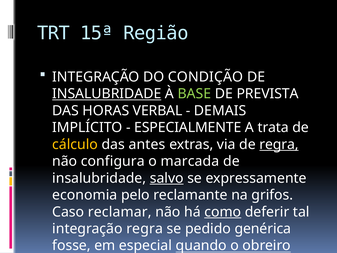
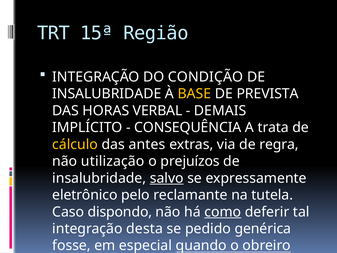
INSALUBRIDADE underline: present -> none (107, 94)
BASE colour: light green -> yellow (194, 94)
ESPECIALMENTE: ESPECIALMENTE -> CONSEQUÊNCIA (188, 127)
regra underline: present -> none (279, 144)
configura: configura -> utilização (113, 161)
marcada: marcada -> prejuízos (190, 161)
economia: economia -> eletrônico (85, 195)
grifos: grifos -> tutela (272, 195)
reclamar: reclamar -> dispondo (120, 212)
integração regra: regra -> desta (145, 229)
